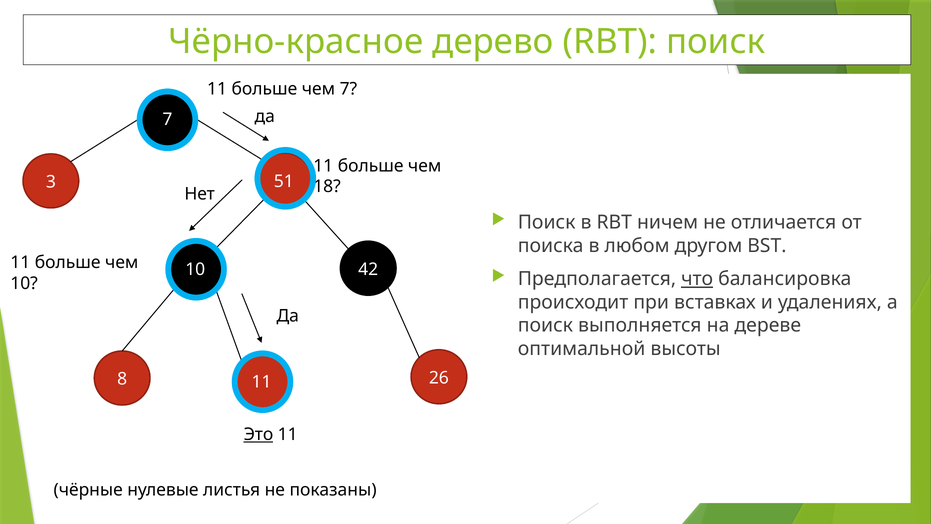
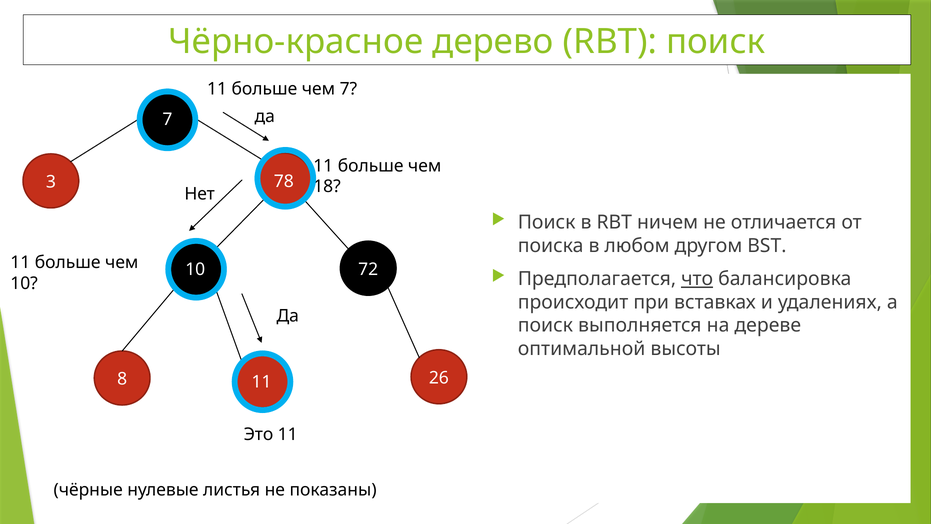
51: 51 -> 78 (284, 181)
42: 42 -> 72 (368, 269)
Это underline: present -> none (258, 434)
